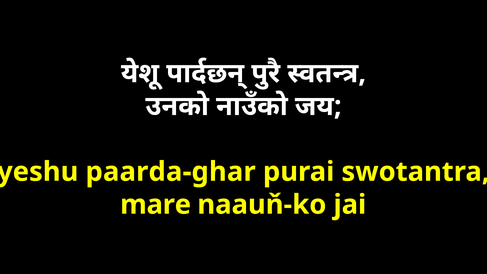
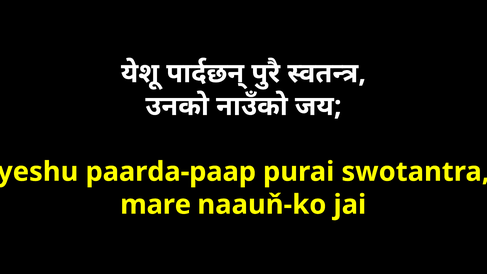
paarda-ghar: paarda-ghar -> paarda-paap (171, 172)
